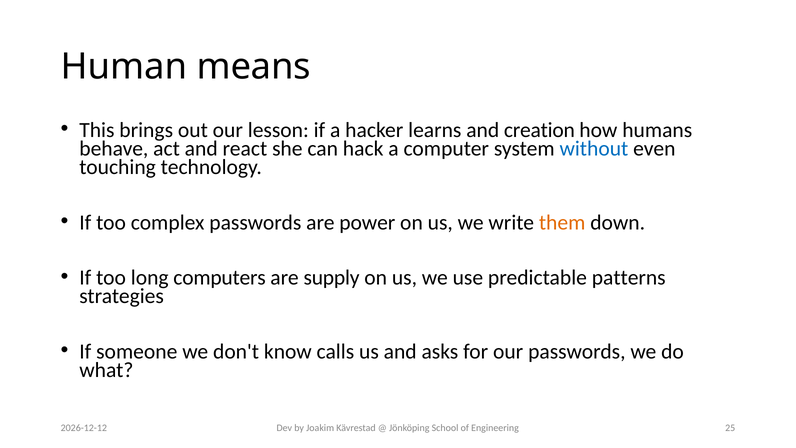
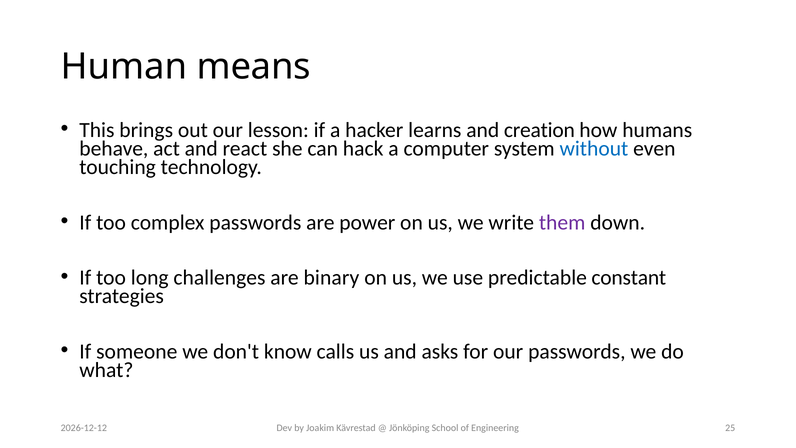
them colour: orange -> purple (562, 222)
computers: computers -> challenges (219, 277)
supply: supply -> binary (331, 277)
patterns: patterns -> constant (629, 277)
